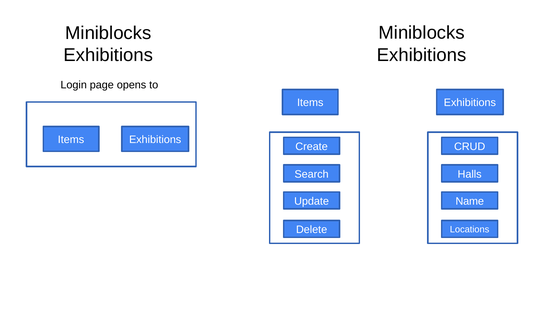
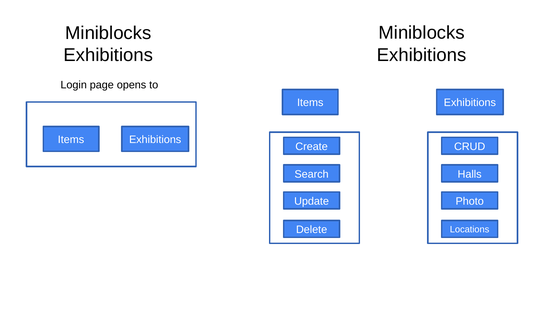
Name: Name -> Photo (470, 201)
